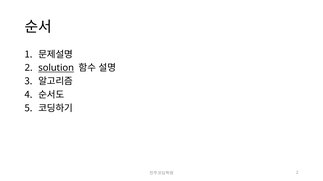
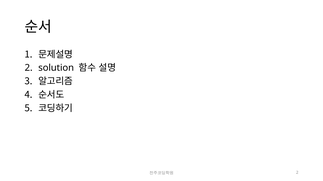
solution underline: present -> none (56, 68)
